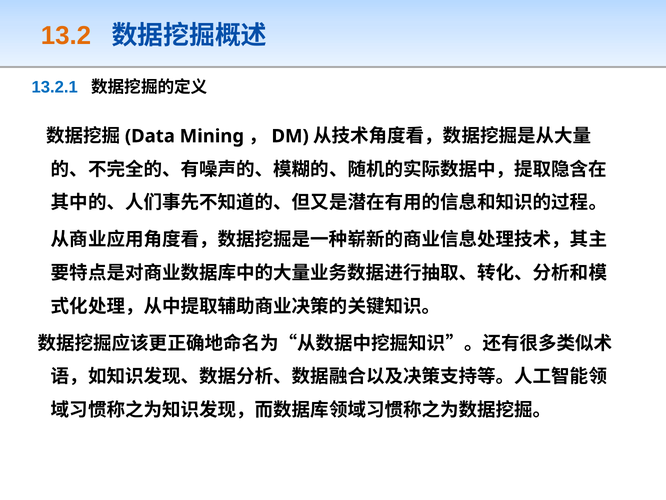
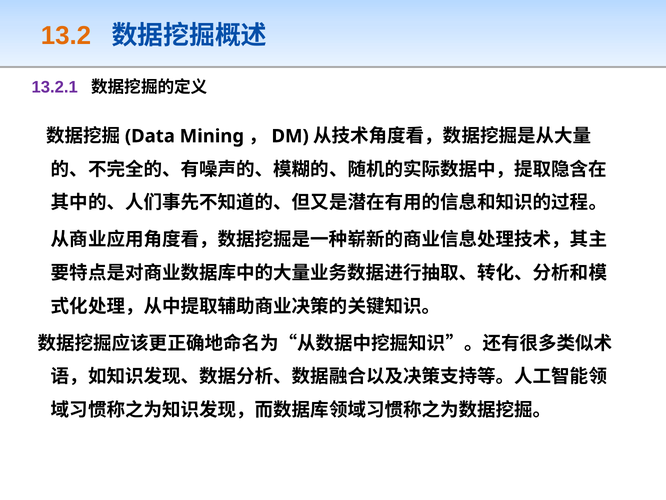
13.2.1 colour: blue -> purple (55, 87)
